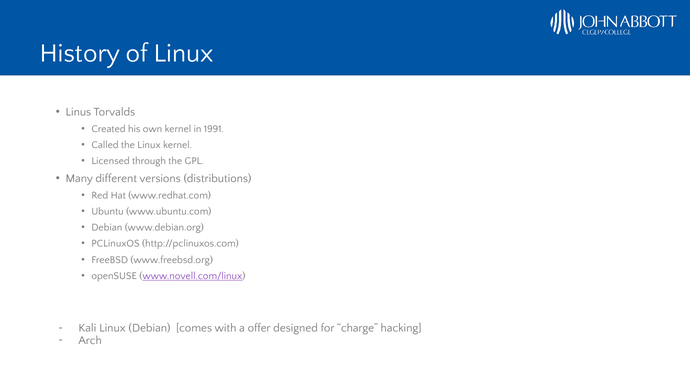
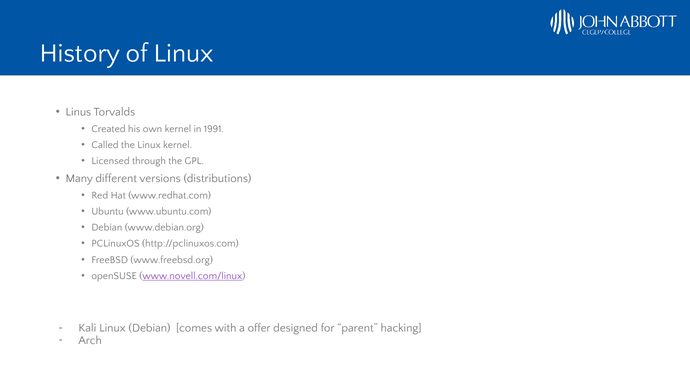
charge: charge -> parent (357, 328)
